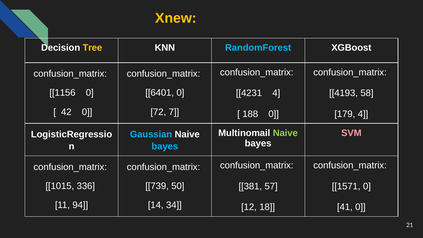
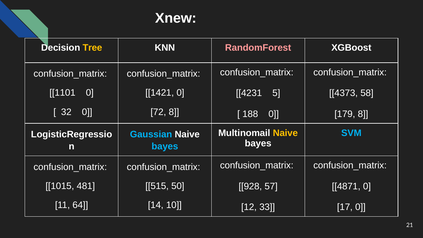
Xnew colour: yellow -> white (176, 18)
RandomForest colour: light blue -> pink (258, 48)
1156: 1156 -> 1101 (62, 93)
6401: 6401 -> 1421 (160, 93)
4231 4: 4 -> 5 (276, 93)
4193: 4193 -> 4373 (344, 93)
42: 42 -> 32 (66, 112)
72 7: 7 -> 8 (174, 112)
179 4: 4 -> 8 (363, 114)
Naive colour: light green -> yellow (285, 133)
SVM colour: pink -> light blue (351, 133)
336: 336 -> 481 (86, 186)
739: 739 -> 515 (157, 186)
381: 381 -> 928 (250, 186)
1571: 1571 -> 4871 (346, 186)
94: 94 -> 64 (80, 205)
34: 34 -> 10 (174, 205)
18: 18 -> 33 (267, 207)
41: 41 -> 17 (345, 207)
